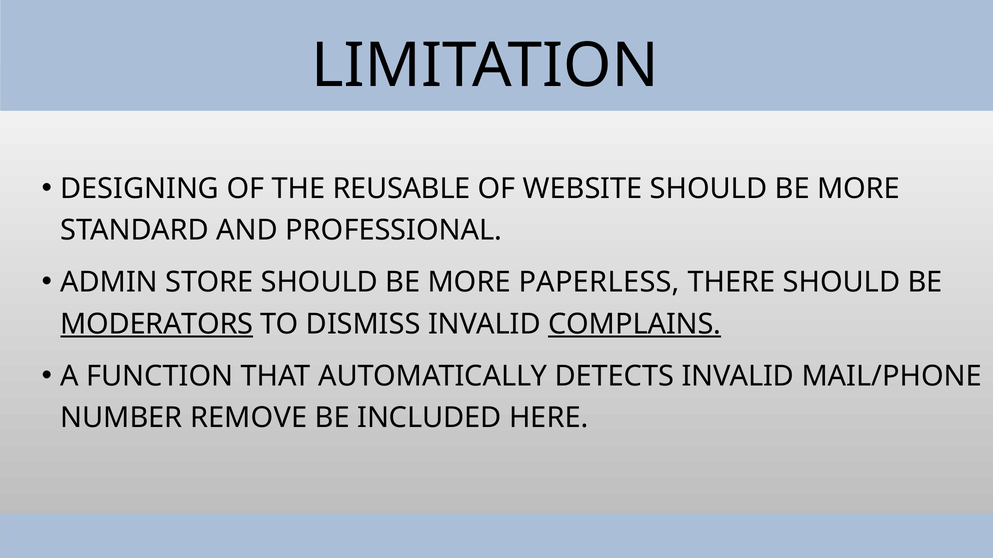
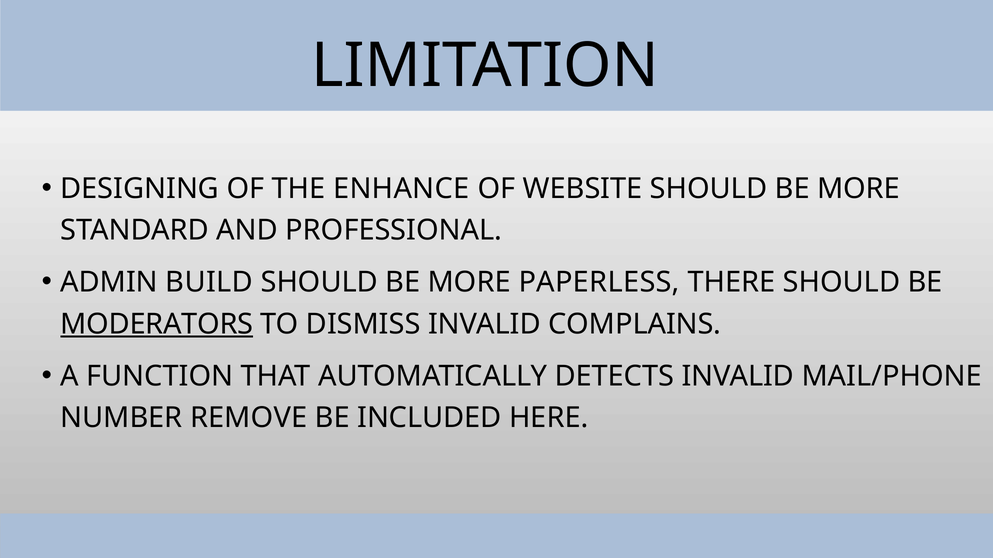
REUSABLE: REUSABLE -> ENHANCE (401, 189)
STORE: STORE -> BUILD (209, 283)
COMPLAINS underline: present -> none (635, 324)
